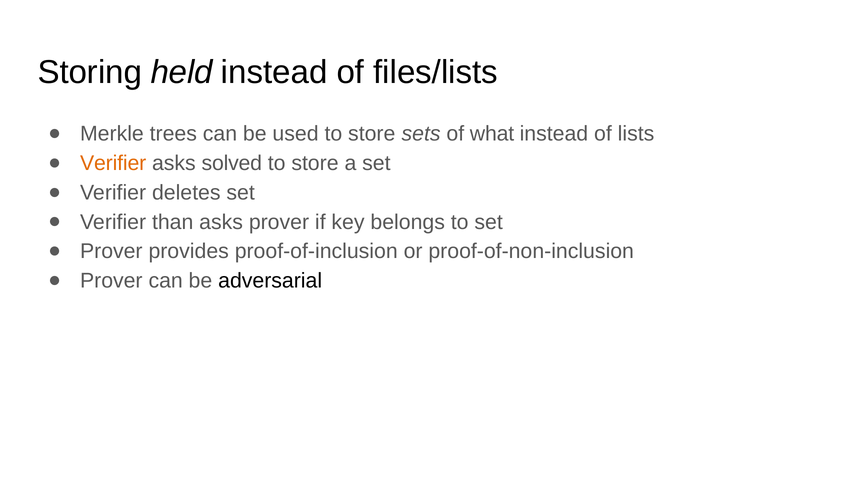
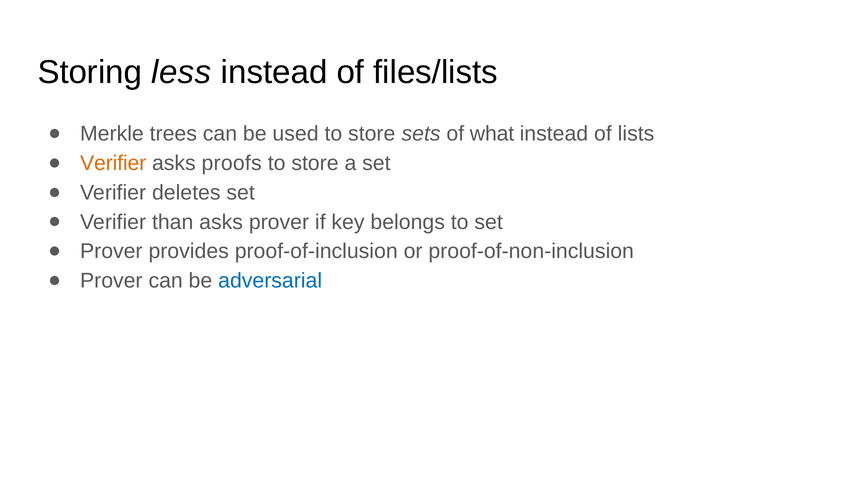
held: held -> less (181, 72)
solved: solved -> proofs (232, 163)
adversarial colour: black -> blue (270, 281)
